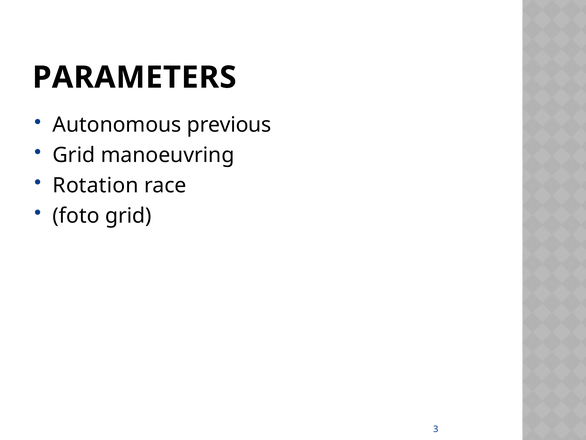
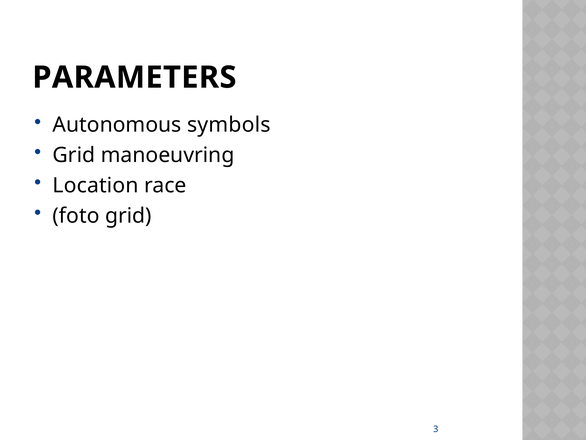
previous: previous -> symbols (229, 125)
Rotation: Rotation -> Location (96, 185)
